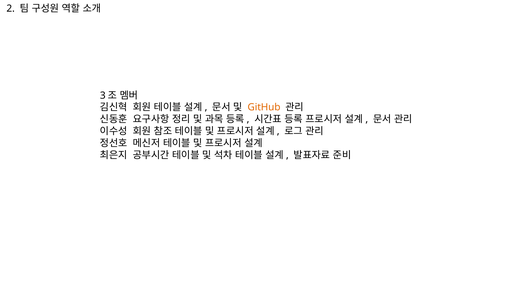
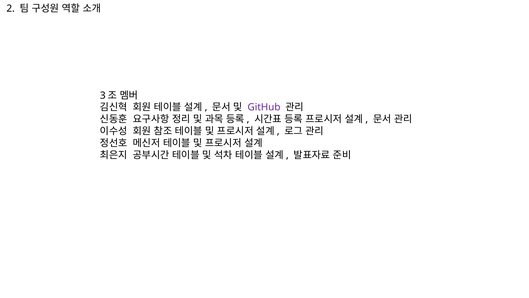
GitHub colour: orange -> purple (264, 107)
